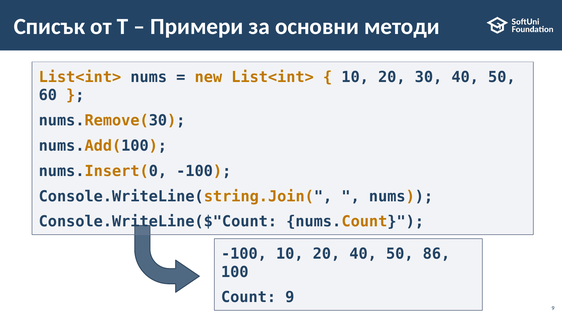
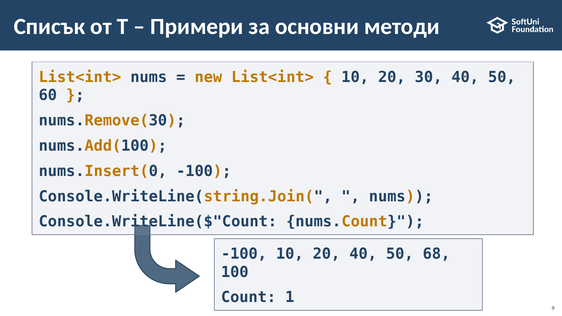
86: 86 -> 68 (436, 254)
Count 9: 9 -> 1 (290, 297)
